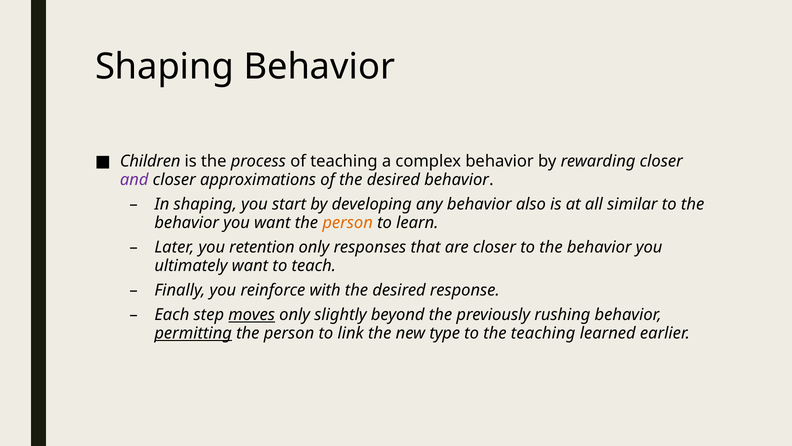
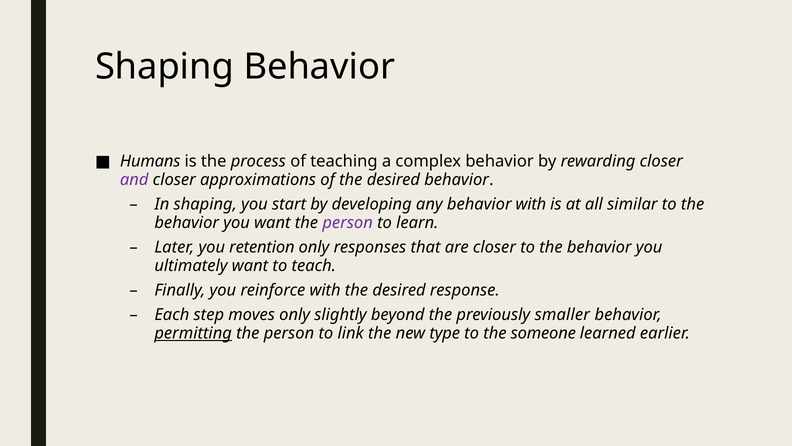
Children: Children -> Humans (150, 161)
behavior also: also -> with (531, 204)
person colour: orange -> purple (348, 223)
moves underline: present -> none (252, 314)
rushing: rushing -> smaller (562, 314)
the teaching: teaching -> someone (543, 333)
